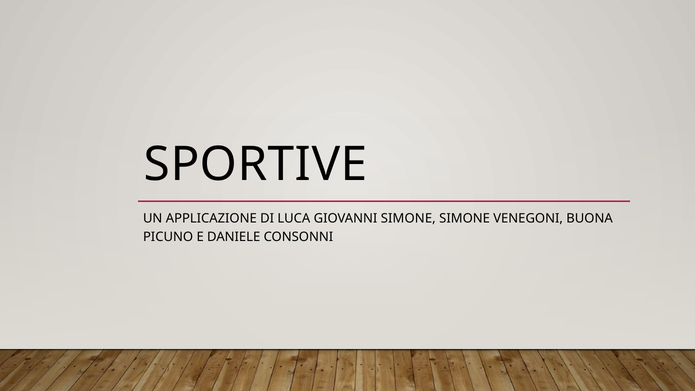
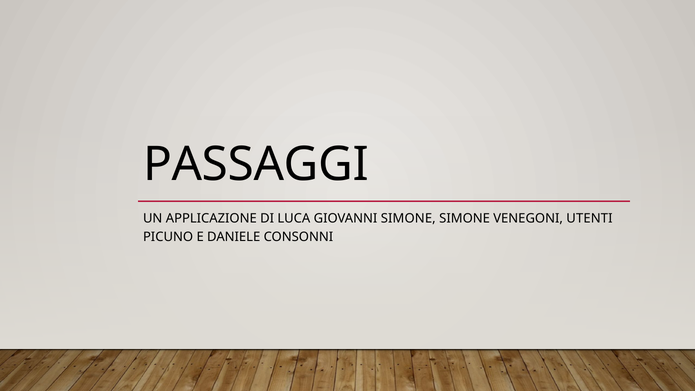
SPORTIVE: SPORTIVE -> PASSAGGI (256, 165)
BUONA: BUONA -> UTENTI (589, 218)
